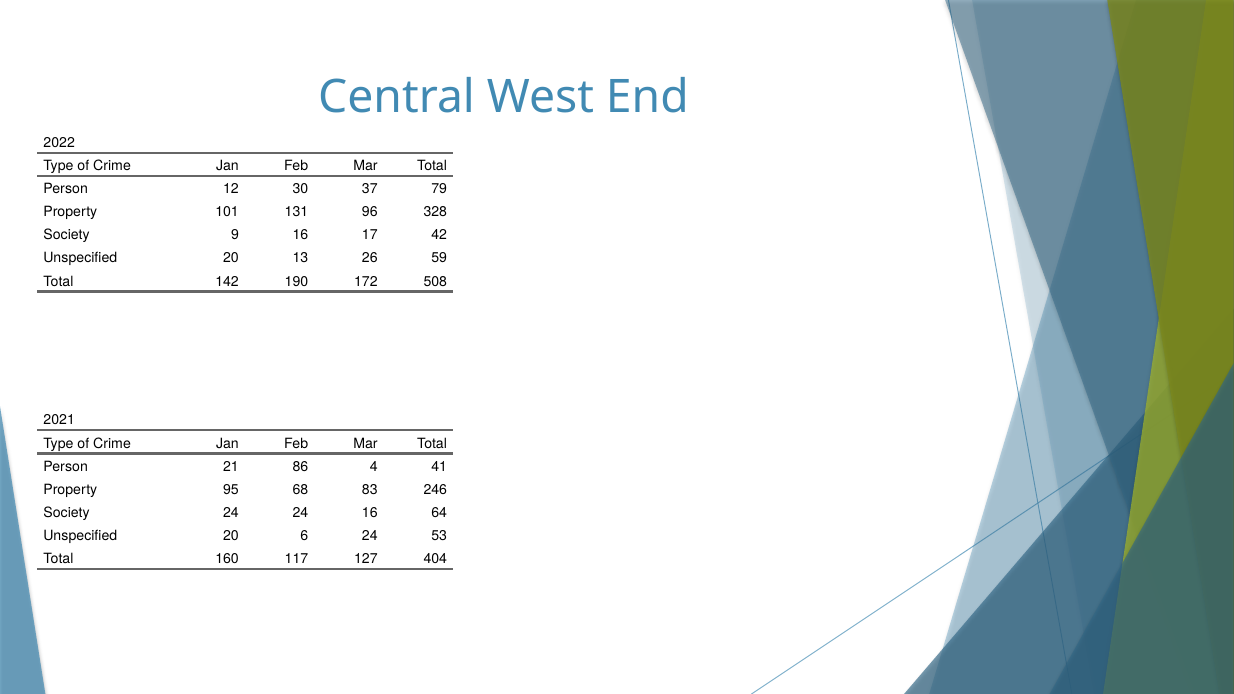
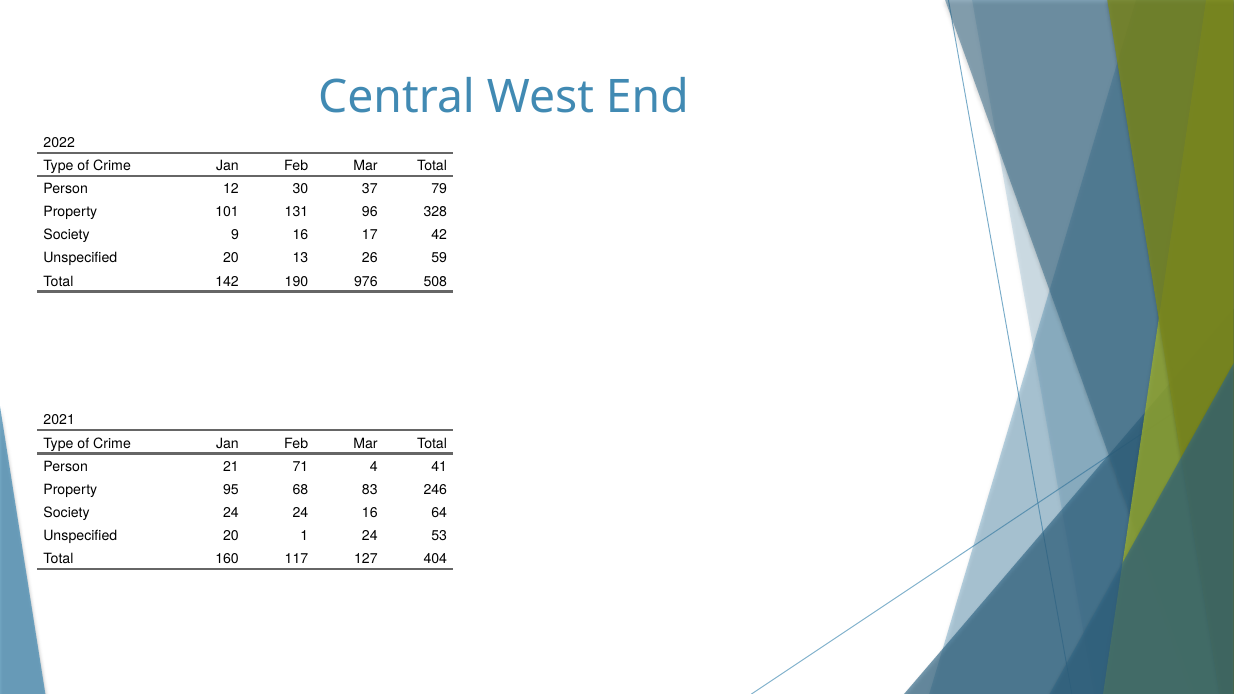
172: 172 -> 976 (366, 281)
86: 86 -> 71 (300, 467)
6: 6 -> 1 (304, 536)
